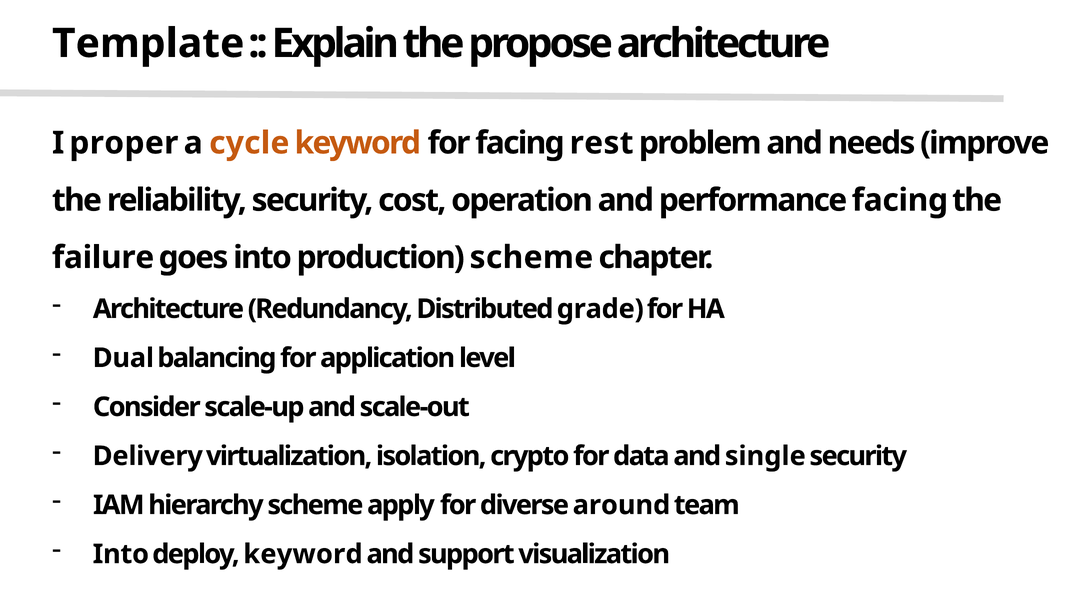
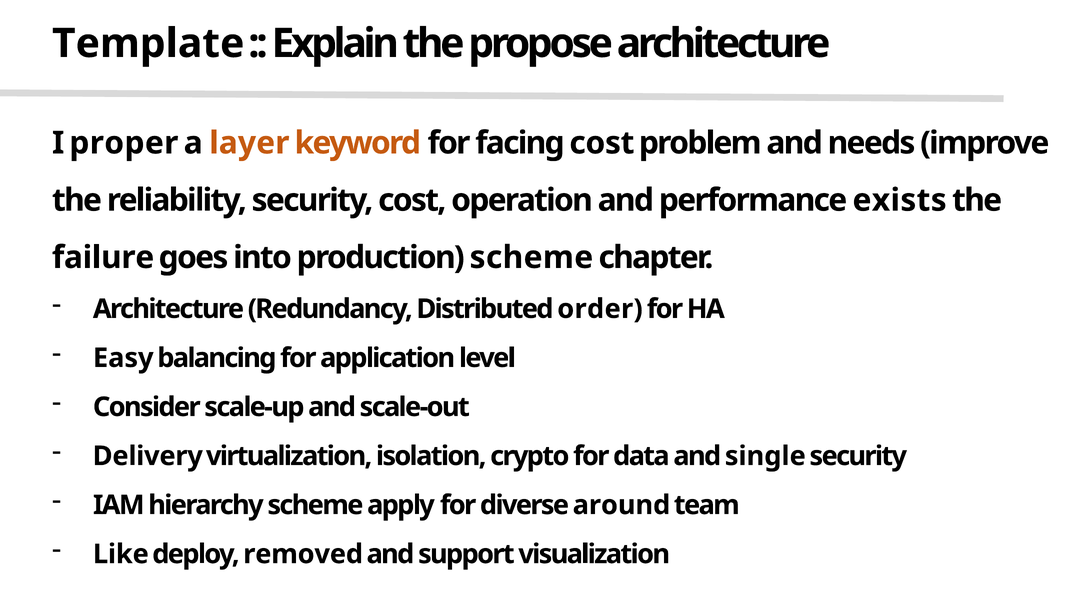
cycle: cycle -> layer (249, 143)
facing rest: rest -> cost (602, 143)
performance facing: facing -> exists (900, 200)
grade: grade -> order (600, 309)
Dual: Dual -> Easy (123, 358)
Into: Into -> Like (121, 554)
deploy keyword: keyword -> removed (303, 554)
